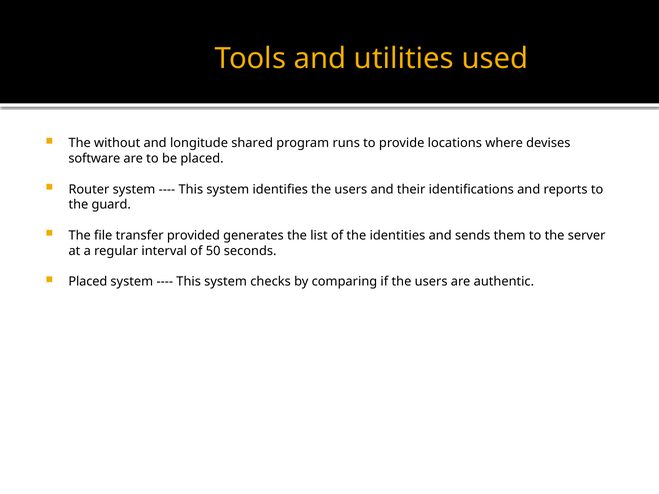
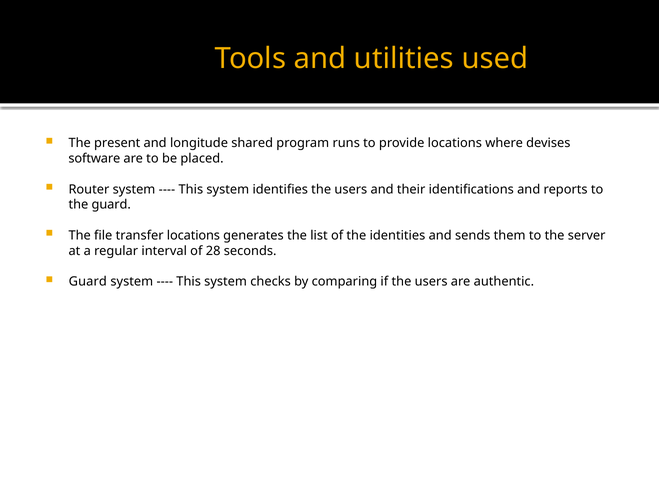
without: without -> present (117, 143)
transfer provided: provided -> locations (193, 236)
50: 50 -> 28 (213, 251)
Placed: Placed -> Guard (88, 282)
